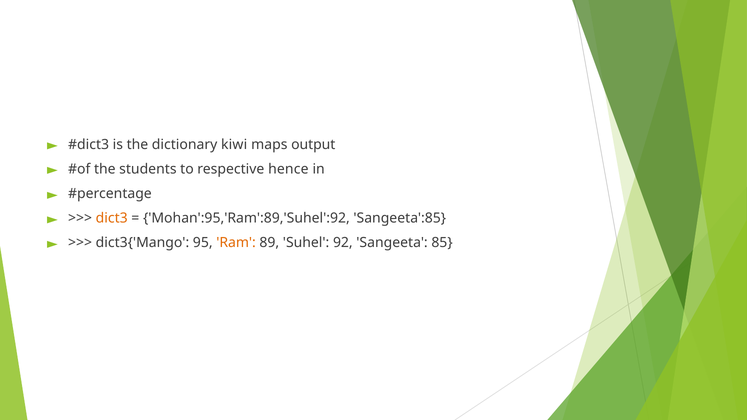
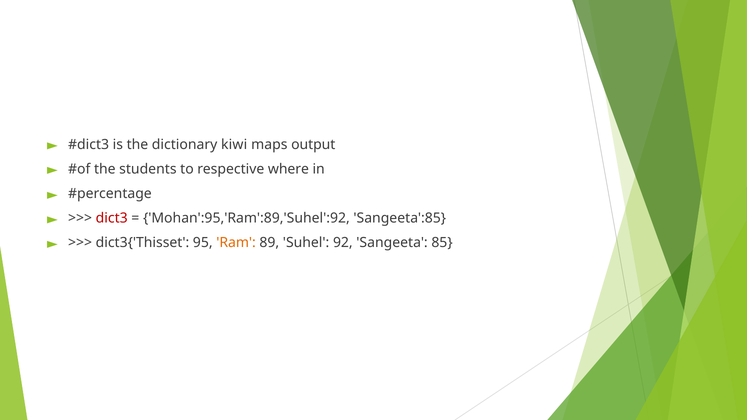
hence: hence -> where (288, 169)
dict3 colour: orange -> red (112, 218)
dict3{'Mango: dict3{'Mango -> dict3{'Thisset (142, 243)
